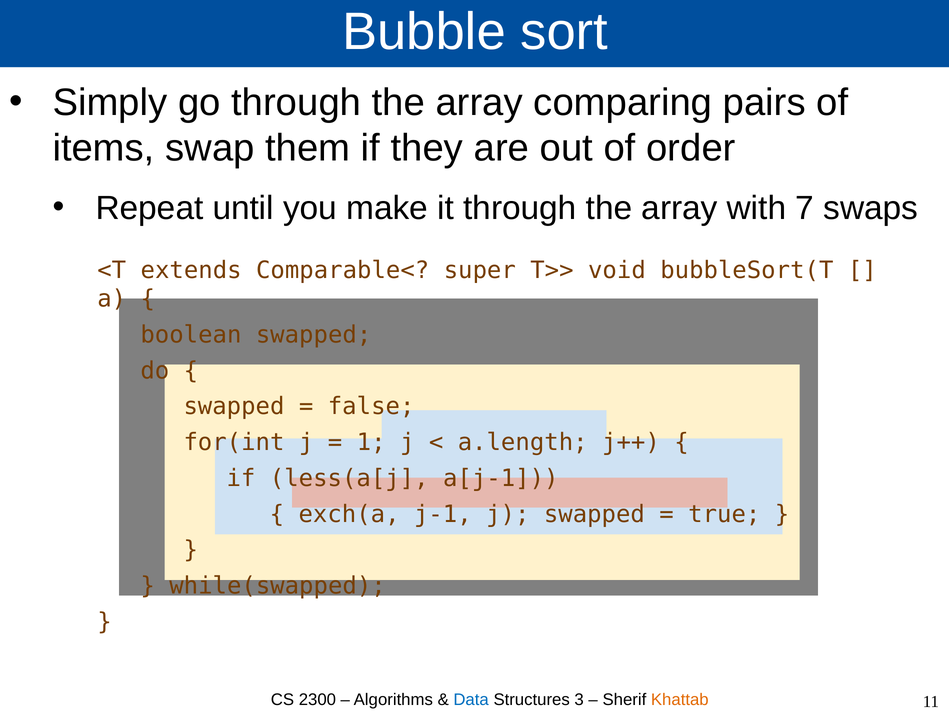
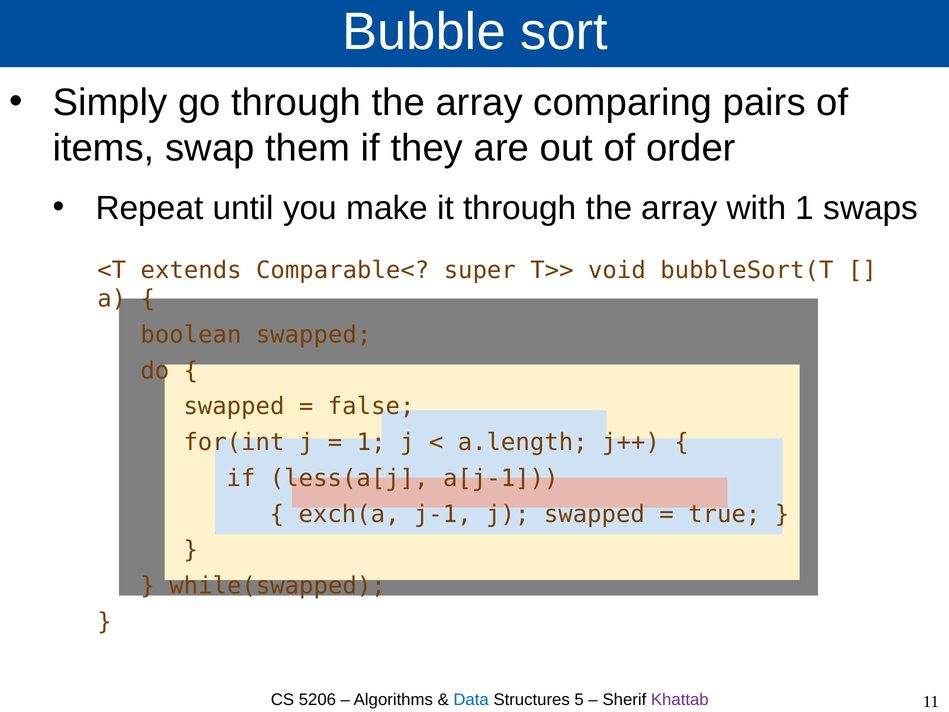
with 7: 7 -> 1 (805, 208)
2300: 2300 -> 5206 (317, 700)
3: 3 -> 5 (579, 700)
Khattab colour: orange -> purple (680, 700)
